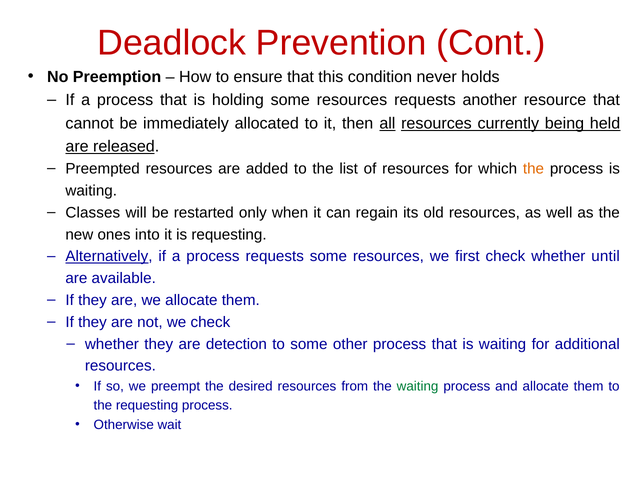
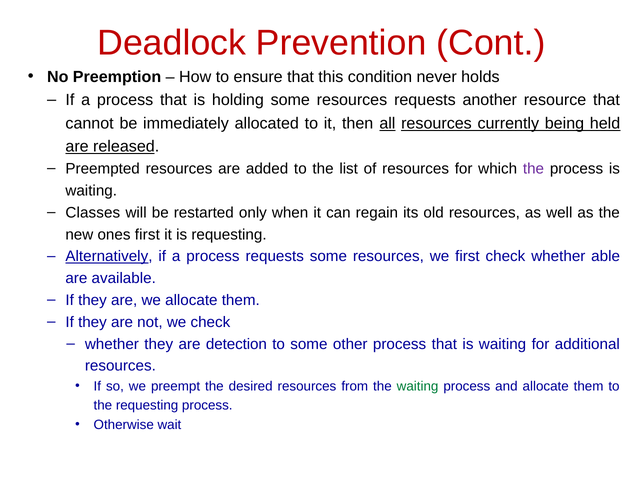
the colour: orange -> purple (533, 169)
ones into: into -> first (147, 234)
until: until -> able (606, 256)
